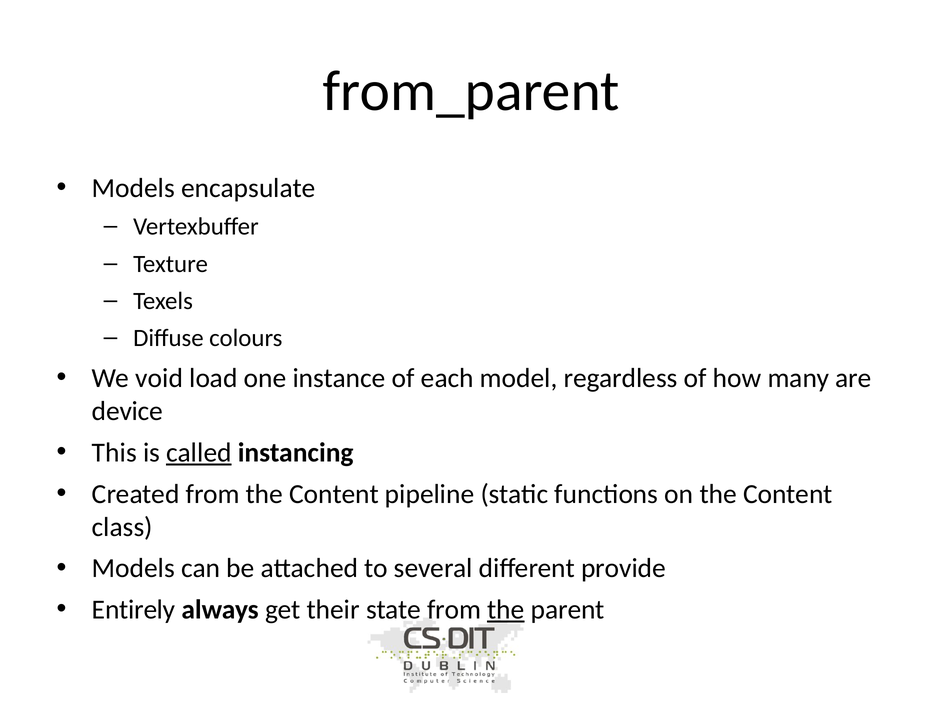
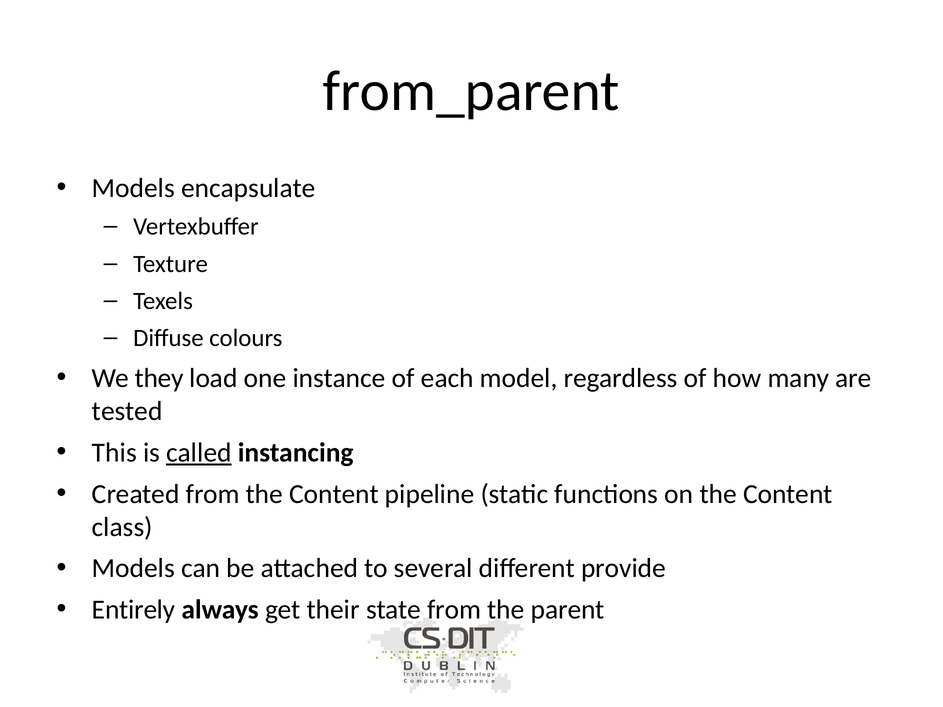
void: void -> they (159, 378)
device: device -> tested (127, 411)
the underline: present -> none (506, 610)
